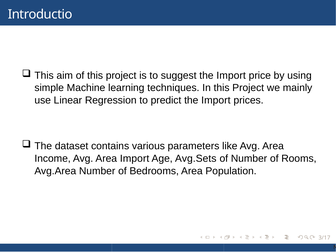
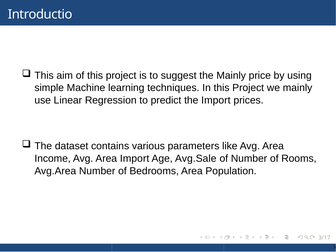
suggest the Import: Import -> Mainly (231, 75)
Avg.Sets: Avg.Sets -> Avg.Sale (196, 159)
